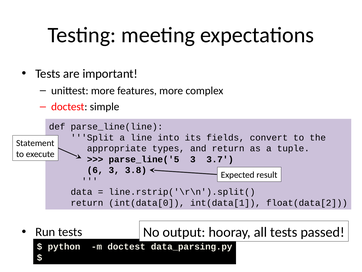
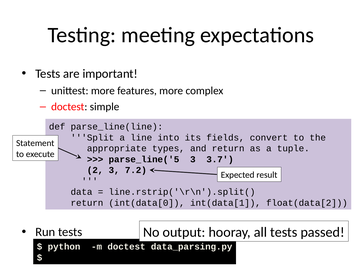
6: 6 -> 2 (95, 170)
3.8: 3.8 -> 7.2 (136, 170)
